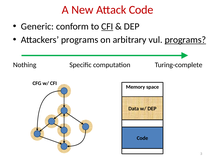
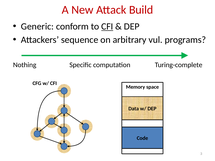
Attack Code: Code -> Build (141, 10)
Attackers programs: programs -> sequence (80, 40)
programs underline: present -> none (185, 40)
